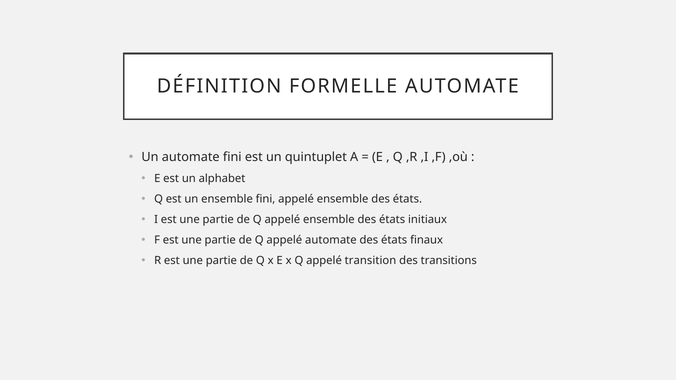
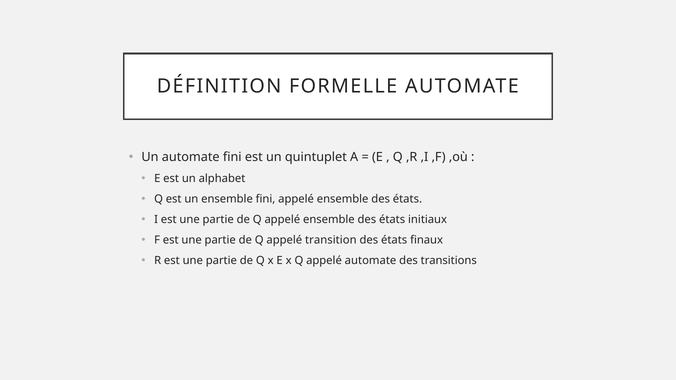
appelé automate: automate -> transition (331, 240)
appelé transition: transition -> automate (371, 261)
